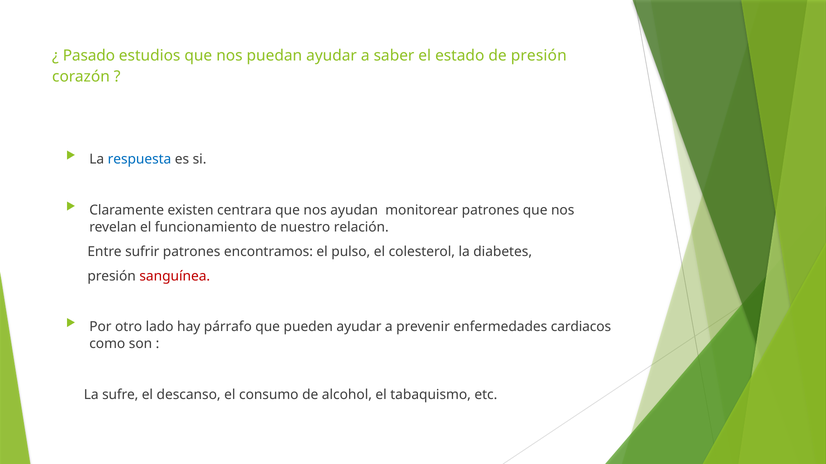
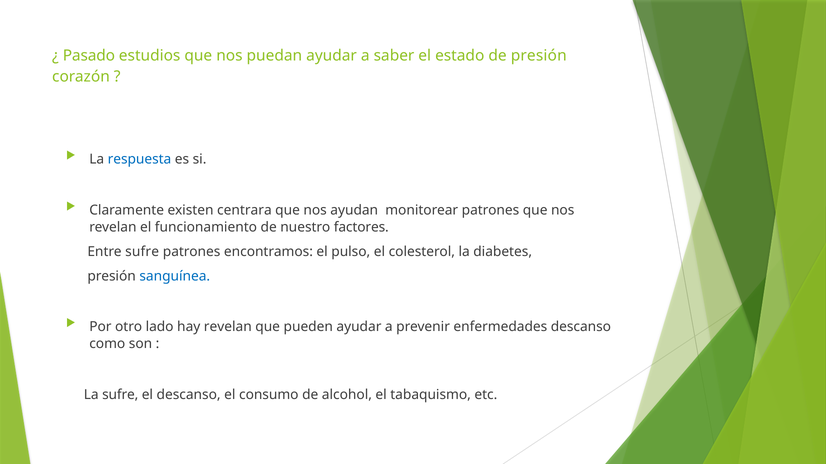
relación: relación -> factores (361, 227)
Entre sufrir: sufrir -> sufre (142, 252)
sanguínea colour: red -> blue (175, 276)
hay párrafo: párrafo -> revelan (228, 327)
enfermedades cardiacos: cardiacos -> descanso (581, 327)
